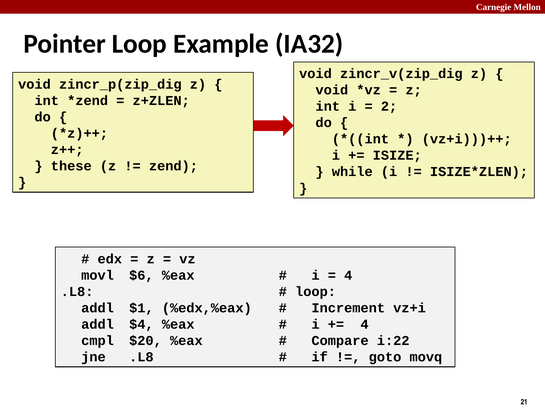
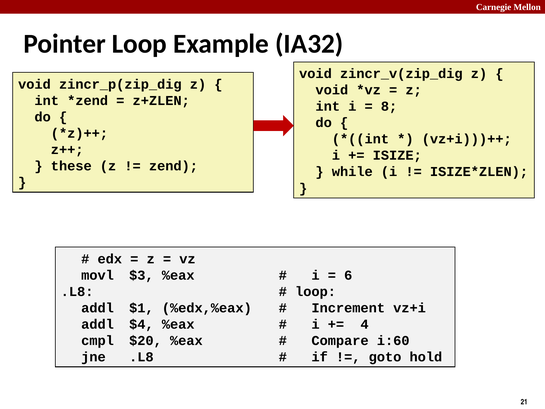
2: 2 -> 8 (389, 106)
$6: $6 -> $3 (141, 275)
4: 4 -> 6 (348, 275)
i:22: i:22 -> i:60 (393, 340)
movq: movq -> hold (426, 357)
